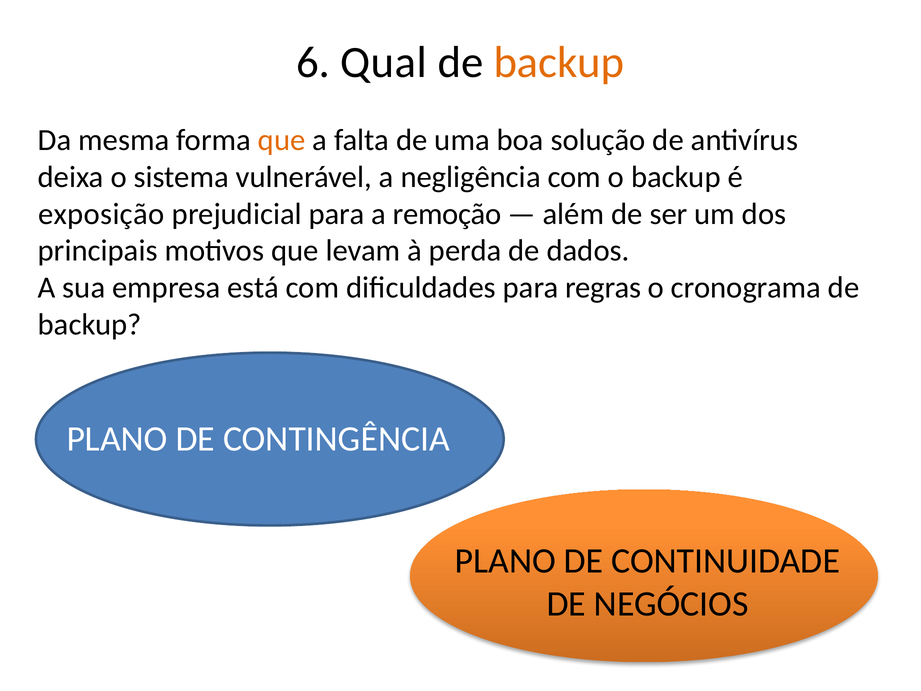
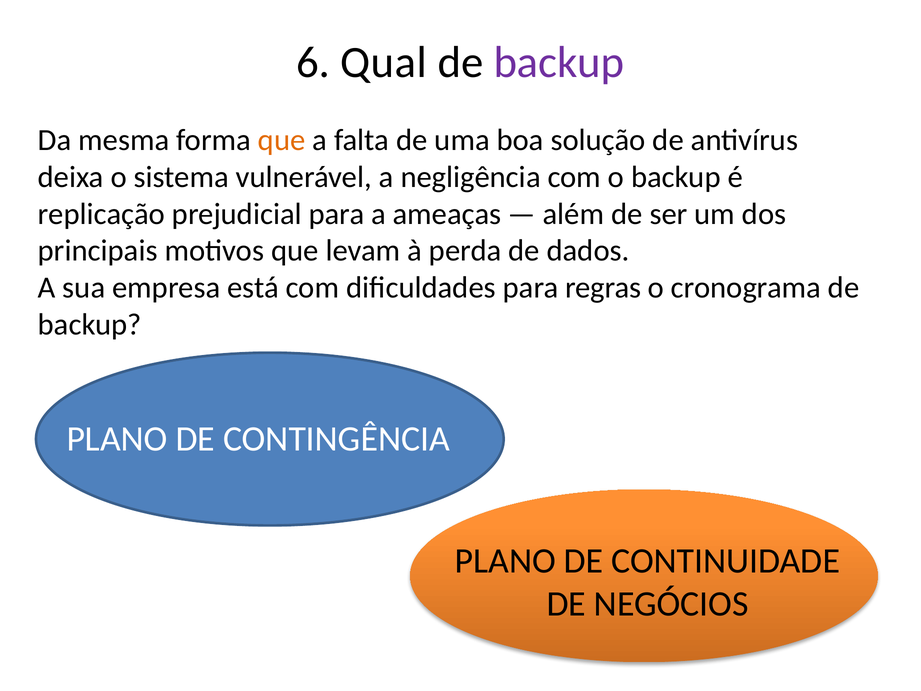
backup colour: orange -> purple (559, 62)
exposição: exposição -> replicação (101, 214)
remoção: remoção -> ameaças (447, 214)
